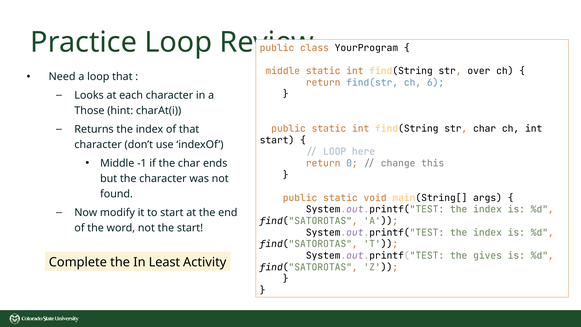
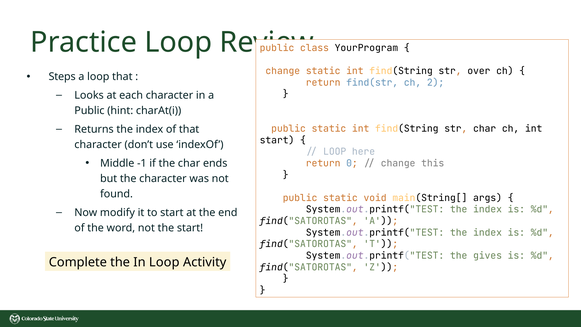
middle: middle -> change (283, 71)
Need: Need -> Steps (62, 77)
6: 6 -> 2 (436, 82)
Those: Those -> Public (89, 111)
In Least: Least -> Loop (164, 262)
